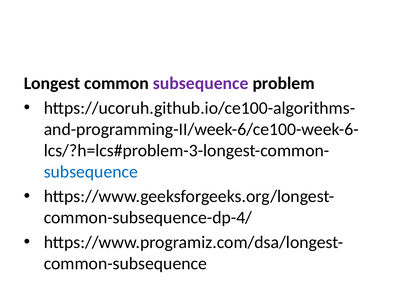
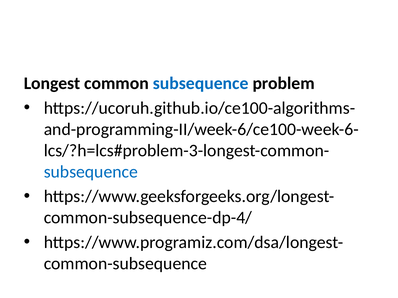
subsequence colour: purple -> blue (201, 83)
